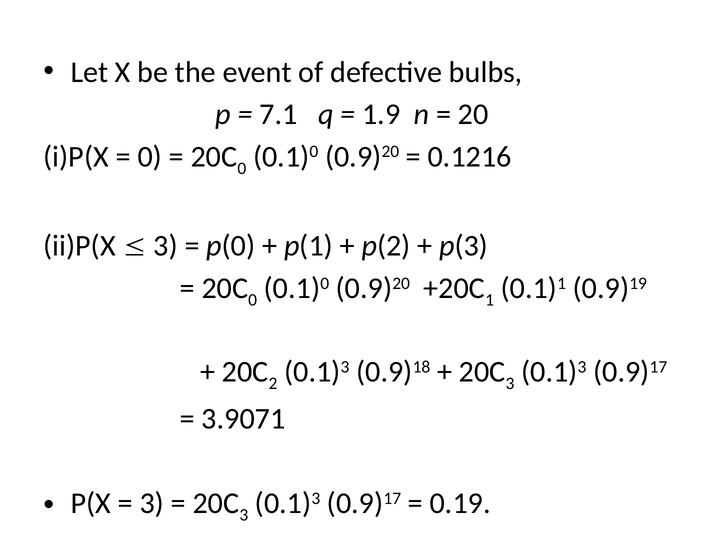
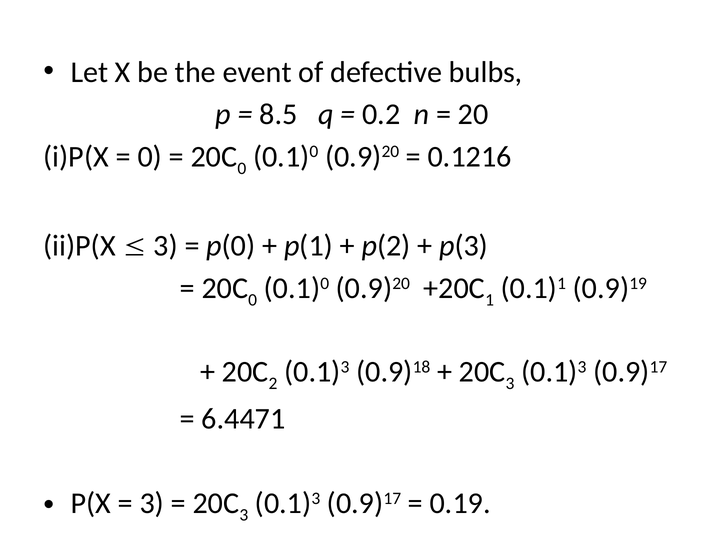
7.1: 7.1 -> 8.5 (279, 114)
1.9: 1.9 -> 0.2 (381, 114)
3.9071: 3.9071 -> 6.4471 (243, 419)
